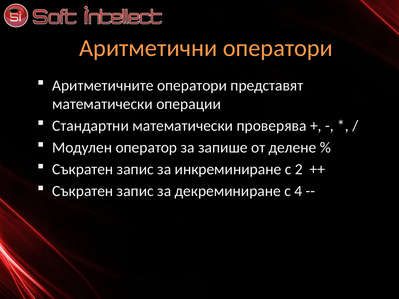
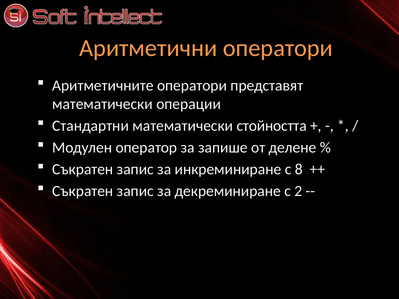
проверява: проверява -> стойността (272, 126)
2: 2 -> 8 (299, 169)
4: 4 -> 2 (298, 191)
